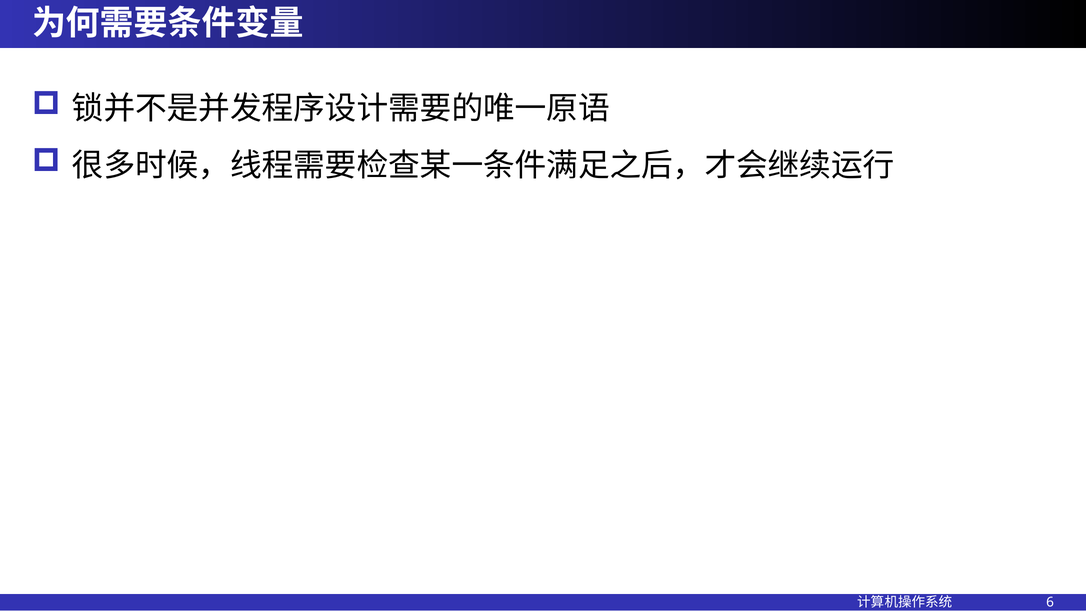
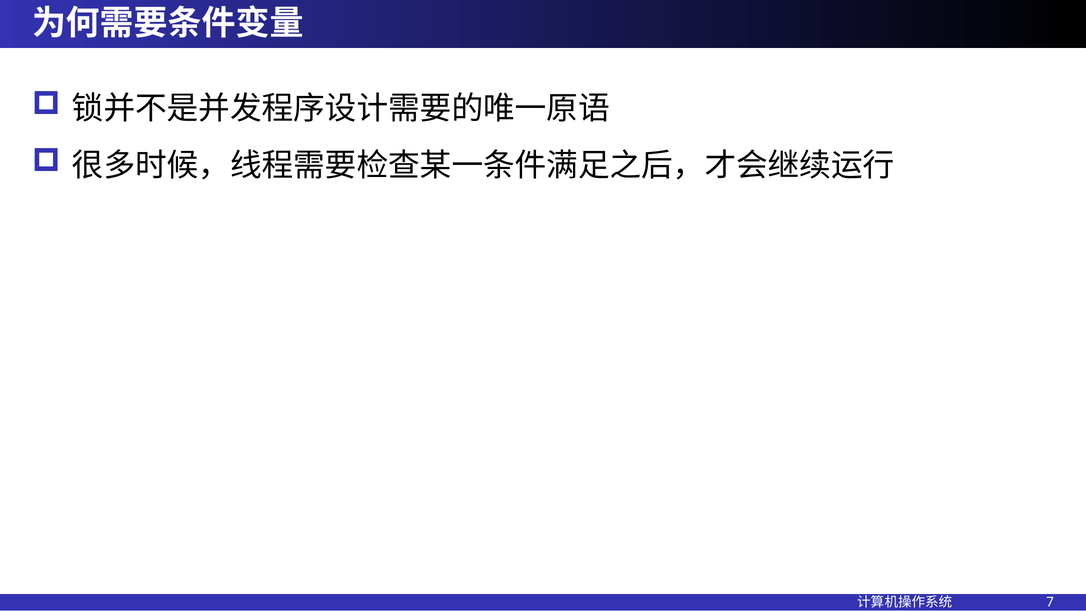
6: 6 -> 7 (1050, 602)
